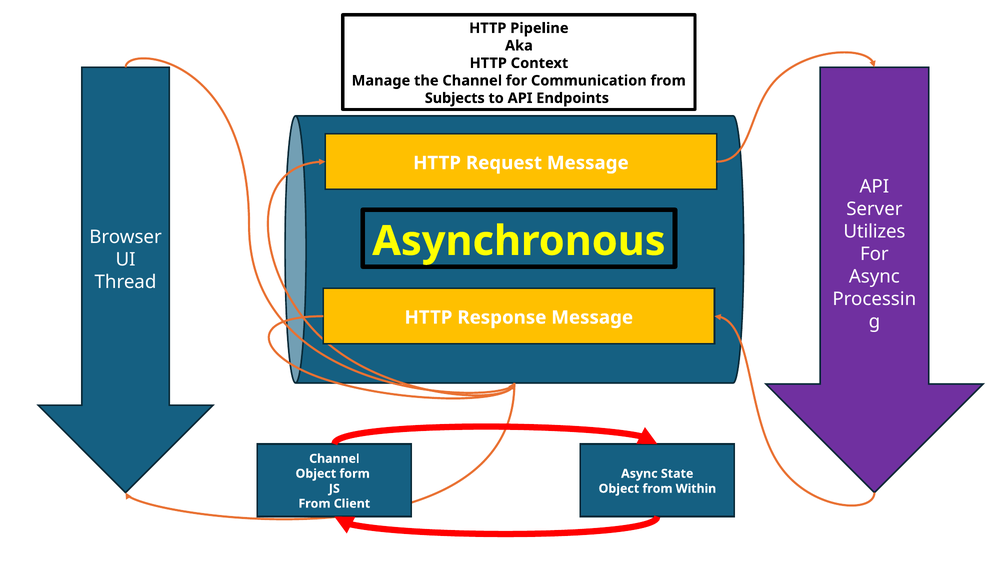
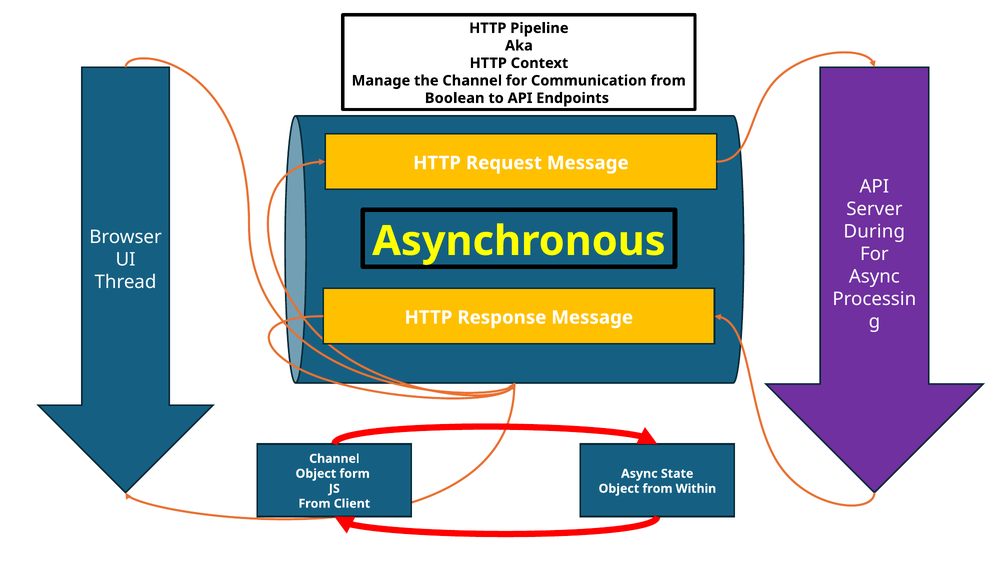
Subjects: Subjects -> Boolean (455, 98)
Utilizes: Utilizes -> During (874, 232)
